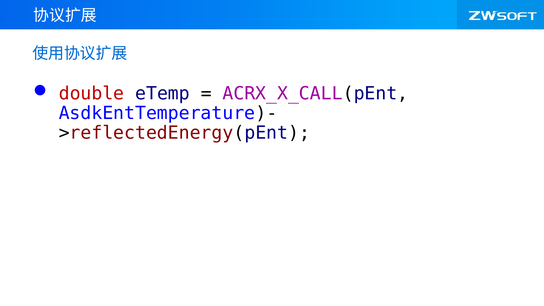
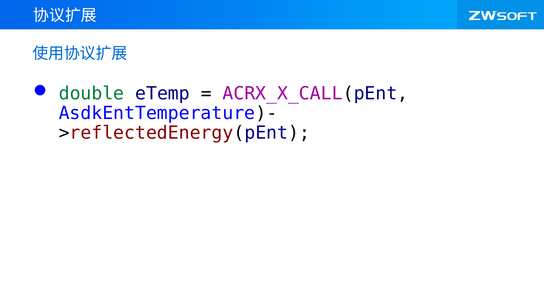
double colour: red -> green (92, 94)
